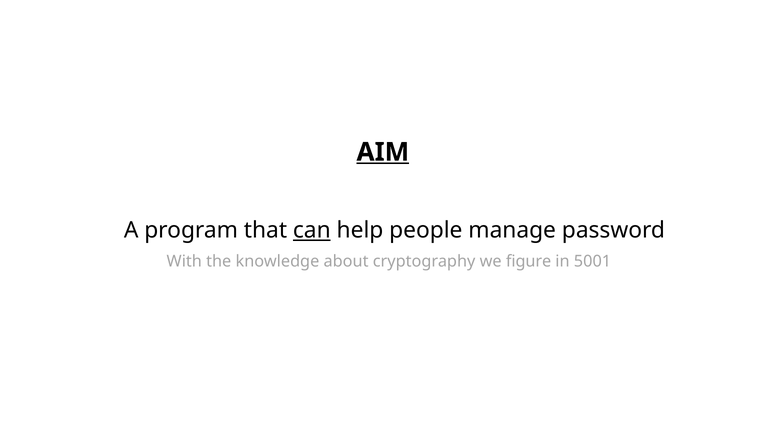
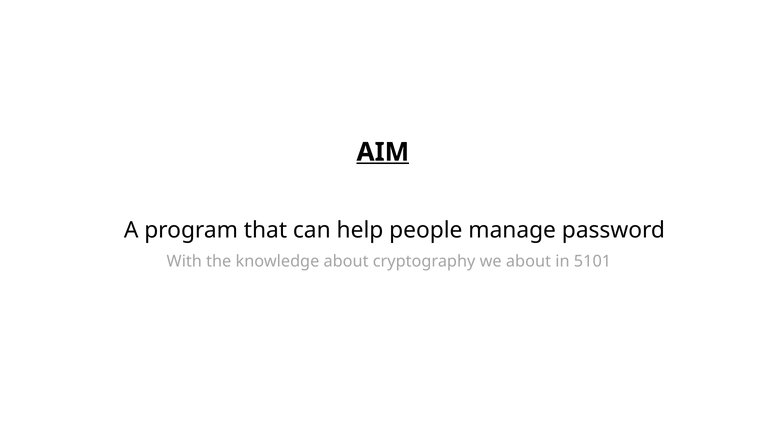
can underline: present -> none (312, 230)
we figure: figure -> about (529, 261)
5001: 5001 -> 5101 (593, 261)
